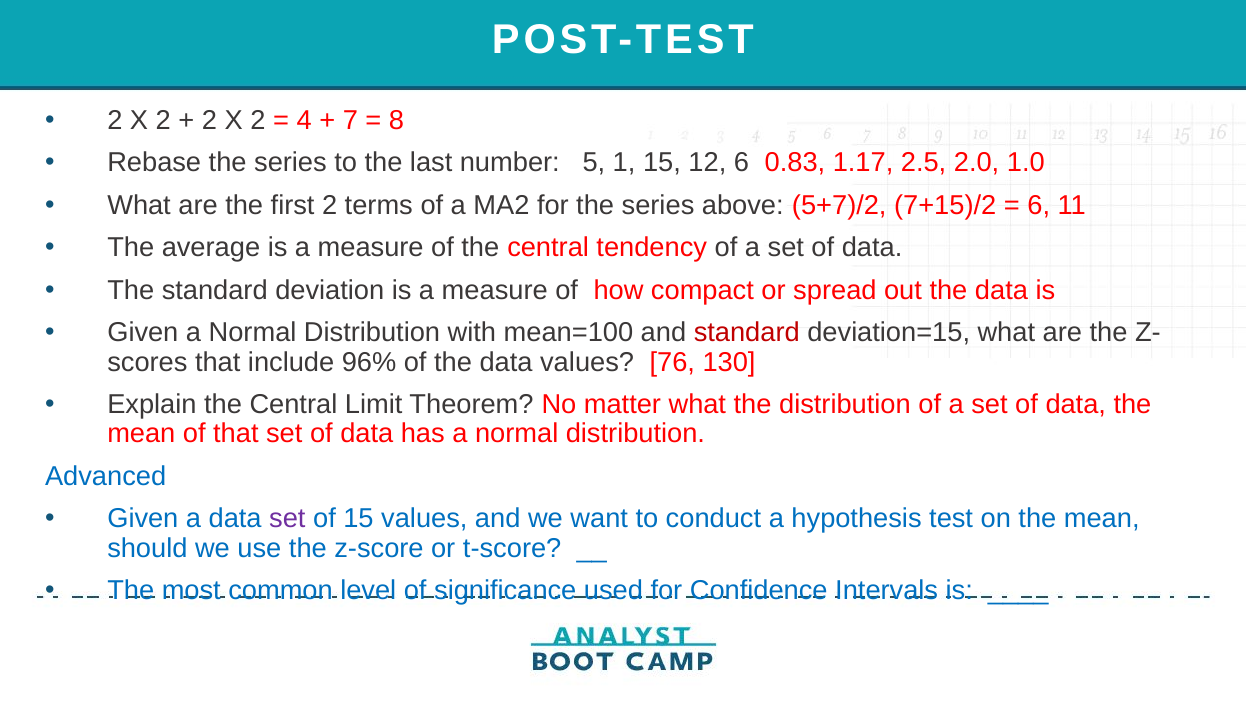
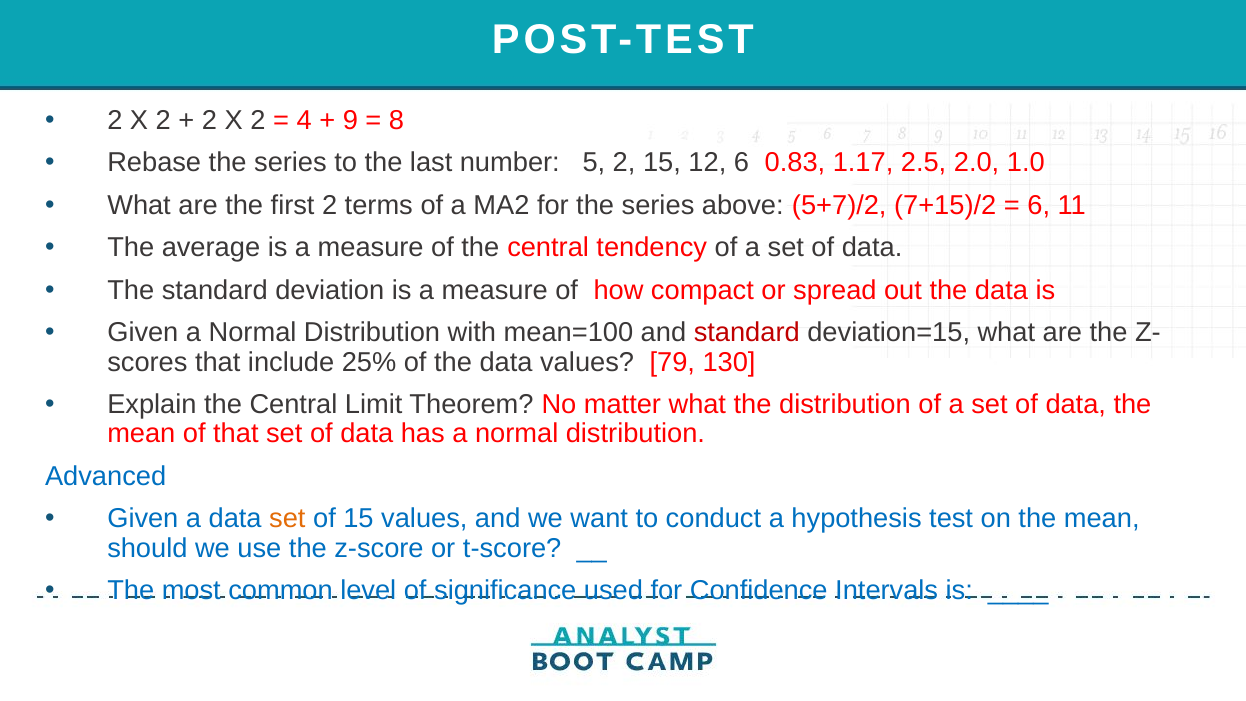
7: 7 -> 9 (350, 120)
5 1: 1 -> 2 (624, 163)
96%: 96% -> 25% (369, 362)
76: 76 -> 79 (672, 362)
set colour: purple -> orange (287, 519)
